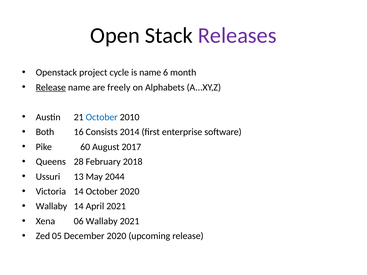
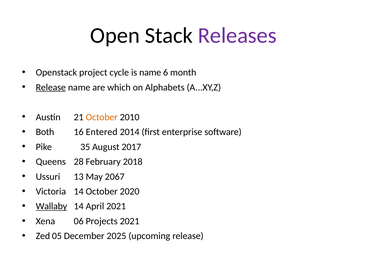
freely: freely -> which (119, 87)
October colour: blue -> orange (102, 117)
Consists: Consists -> Entered (102, 132)
60: 60 -> 35 (85, 147)
2044: 2044 -> 2067 (115, 177)
Wallaby underline: none -> present (51, 206)
06 Wallaby: Wallaby -> Projects (102, 221)
December 2020: 2020 -> 2025 (116, 236)
